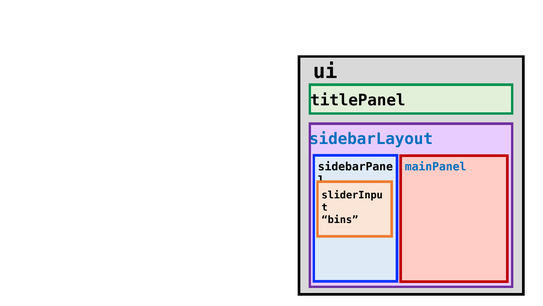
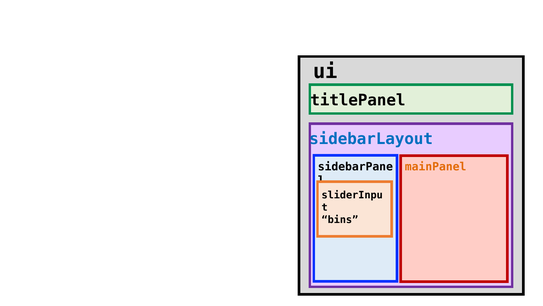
mainPanel colour: blue -> orange (436, 167)
